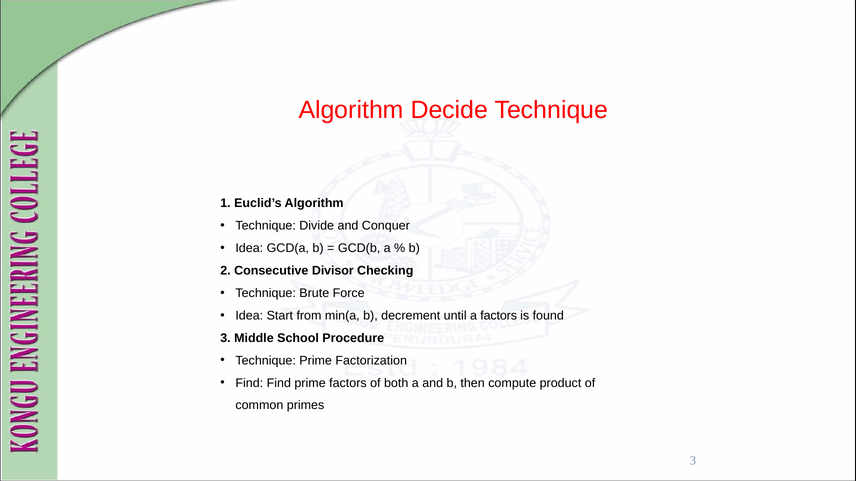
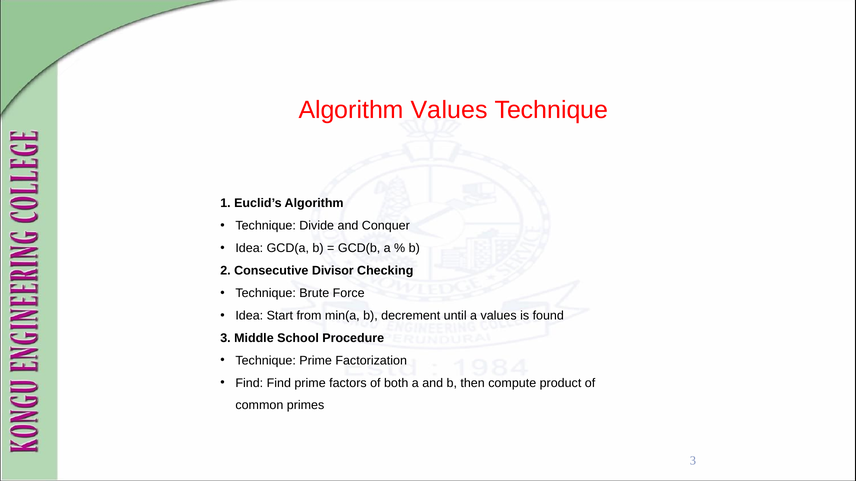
Algorithm Decide: Decide -> Values (449, 110)
a factors: factors -> values (499, 316)
